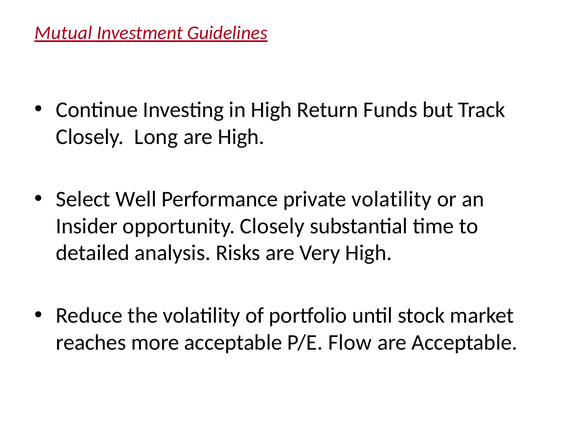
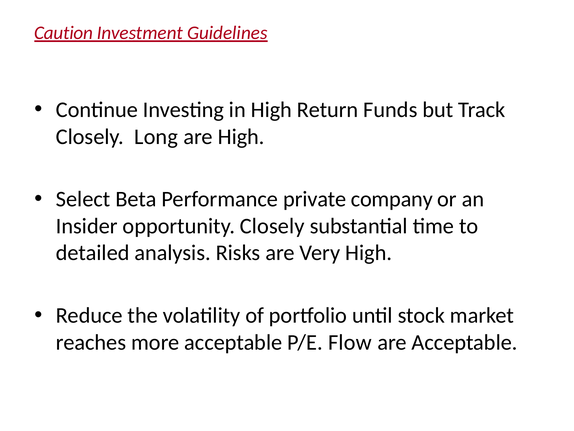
Mutual: Mutual -> Caution (64, 33)
Well: Well -> Beta (136, 199)
private volatility: volatility -> company (392, 199)
